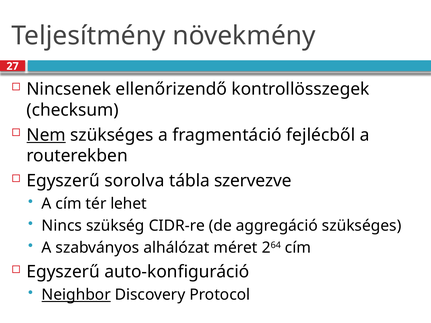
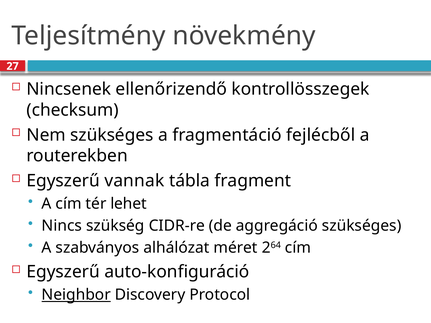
Nem underline: present -> none (46, 135)
sorolva: sorolva -> vannak (134, 181)
szervezve: szervezve -> fragment (253, 181)
